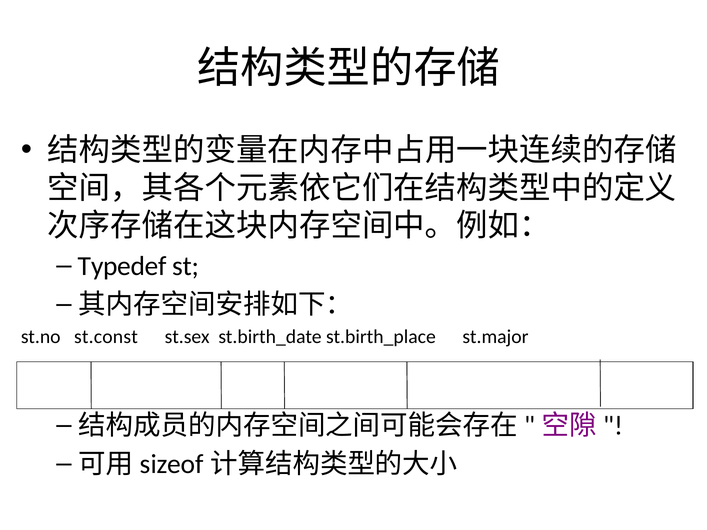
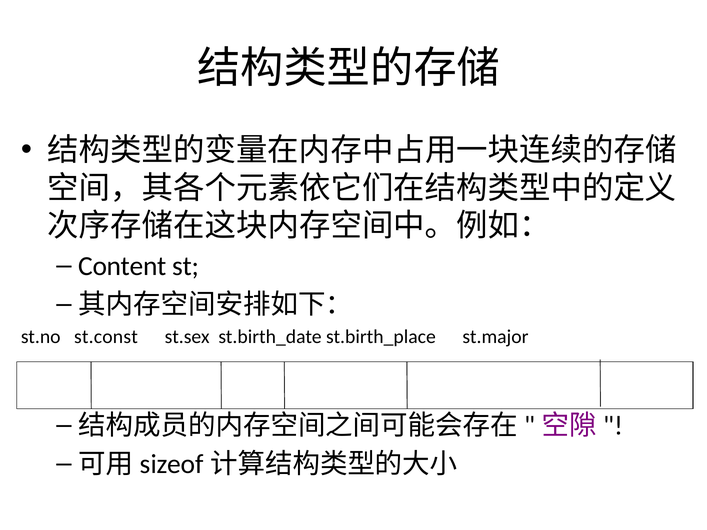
Typedef: Typedef -> Content (122, 267)
